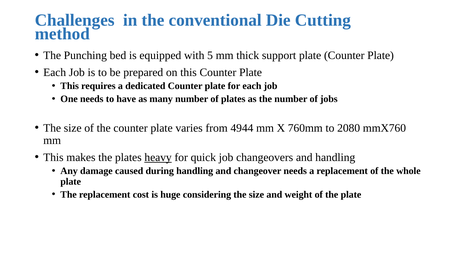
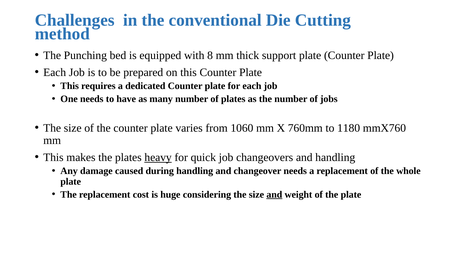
5: 5 -> 8 (210, 55)
4944: 4944 -> 1060 (242, 128)
2080: 2080 -> 1180 (349, 128)
and underline: none -> present (274, 195)
